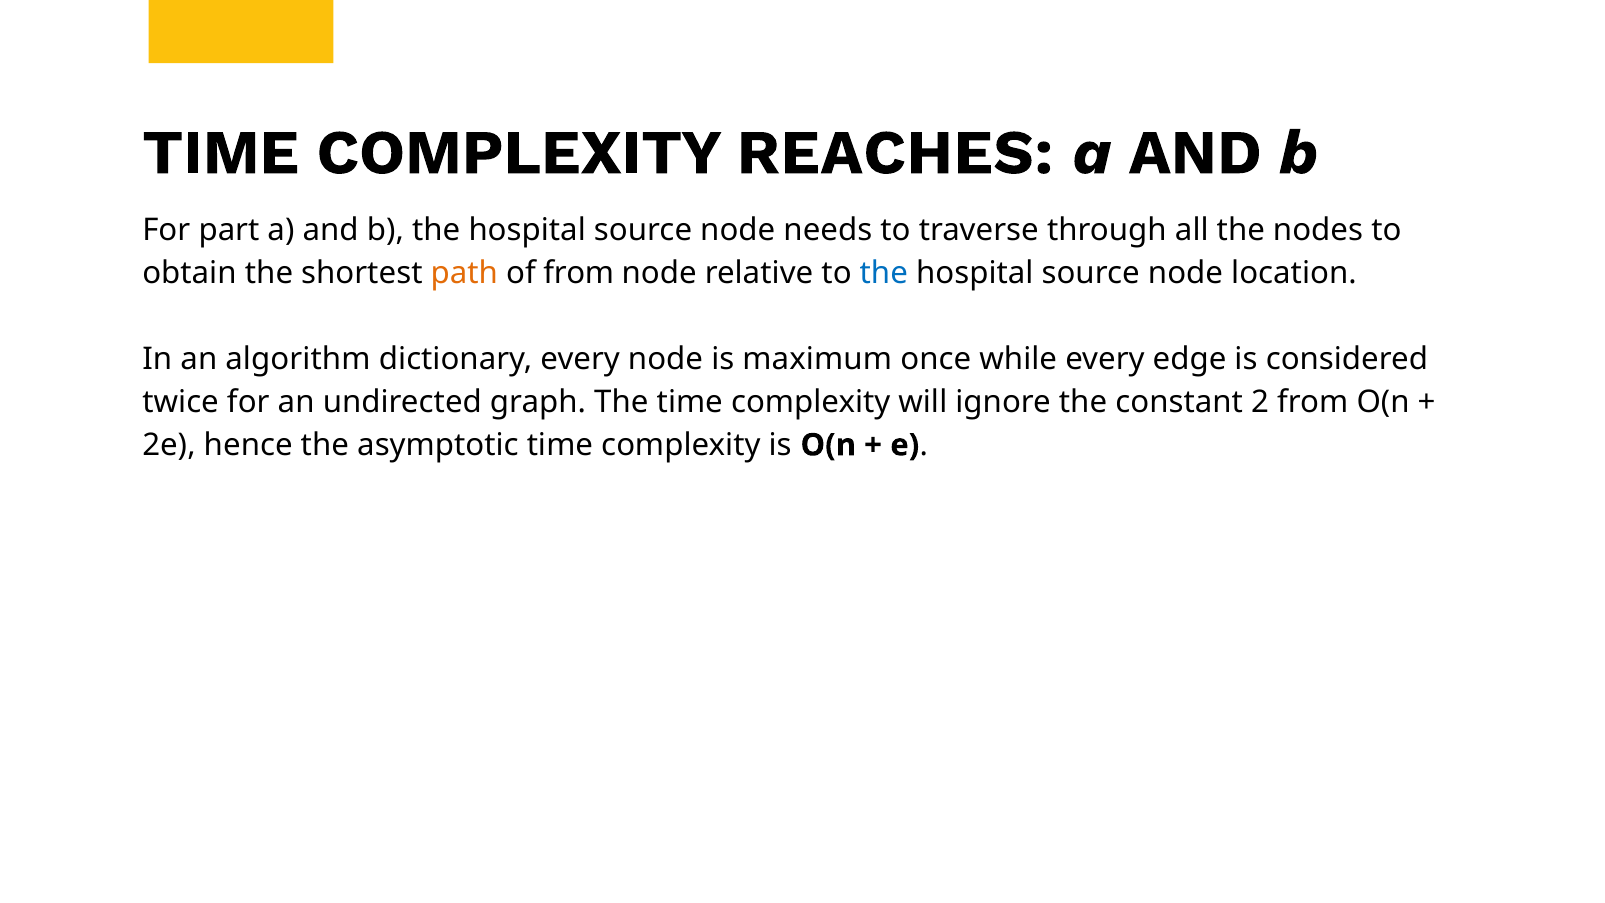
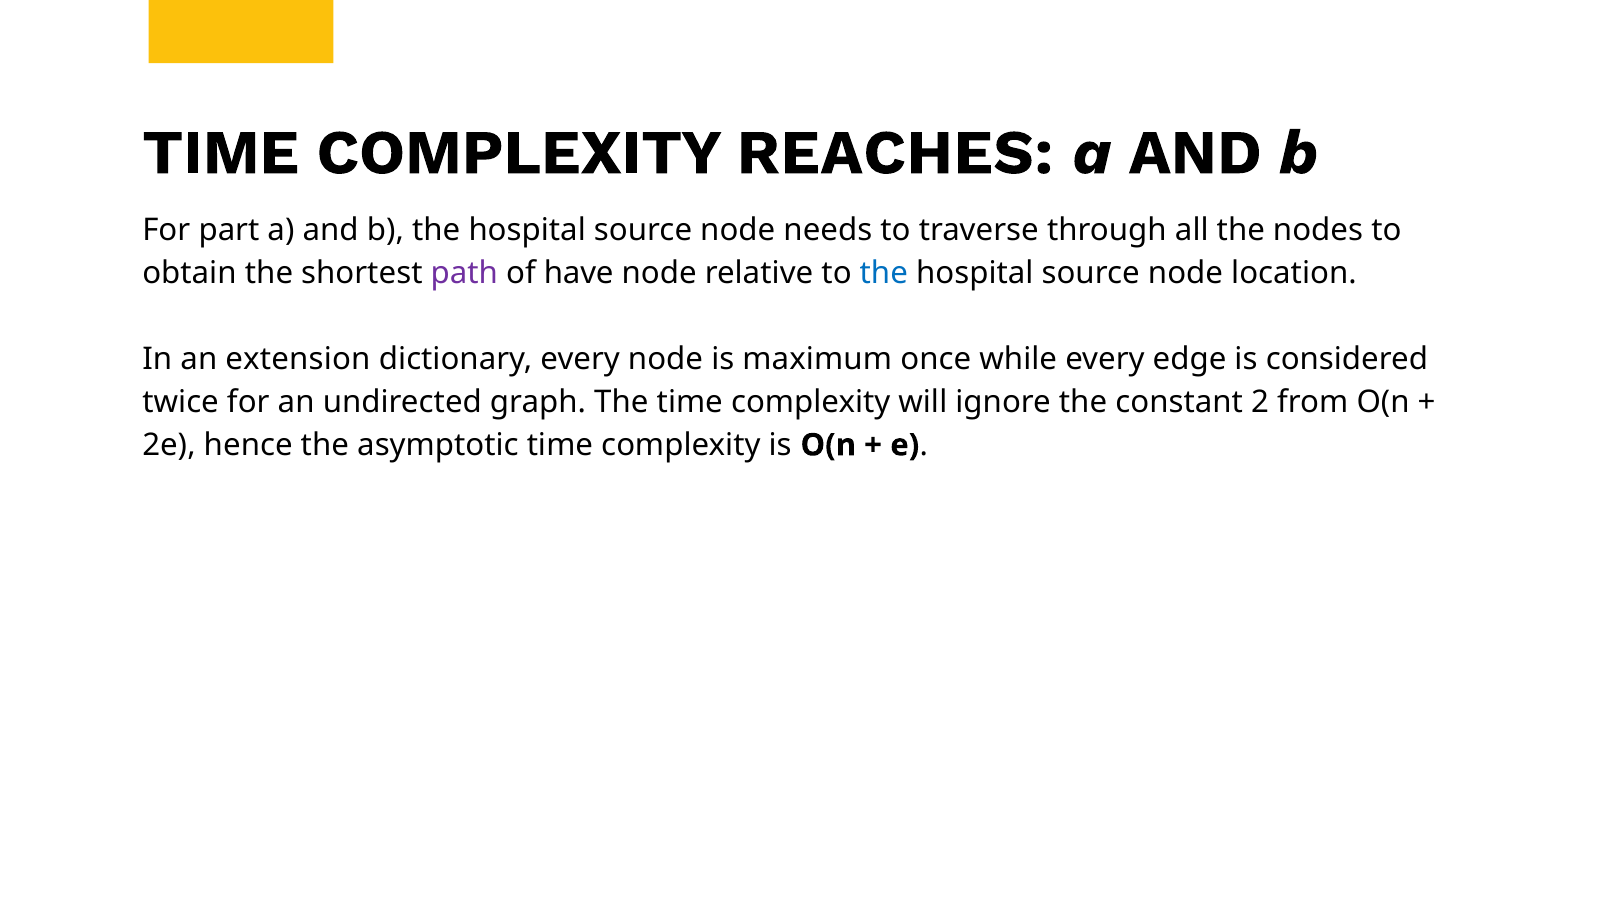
path colour: orange -> purple (464, 273)
of from: from -> have (579, 273)
algorithm: algorithm -> extension (298, 359)
